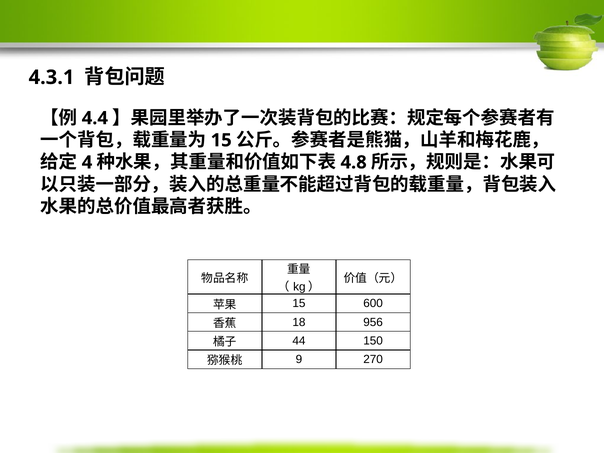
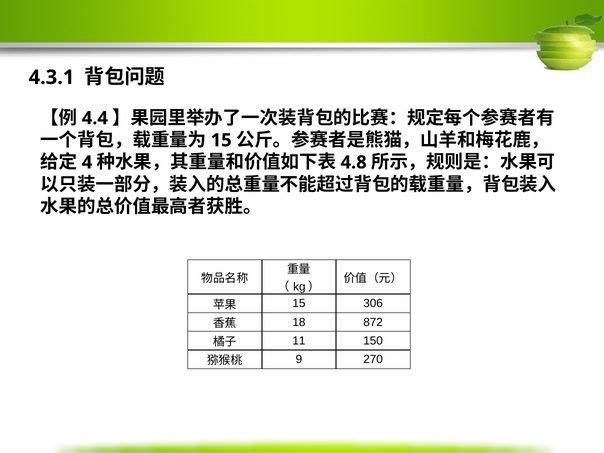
600: 600 -> 306 (373, 304)
956: 956 -> 872 (373, 322)
44: 44 -> 11 (299, 341)
